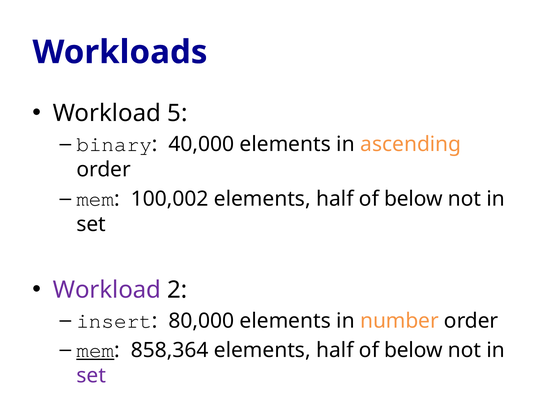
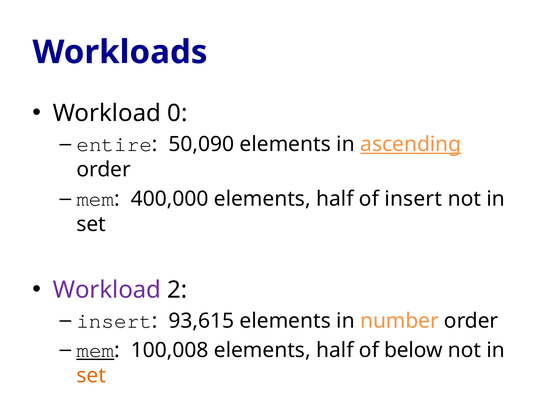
5: 5 -> 0 (177, 113)
binary: binary -> entire (114, 145)
40,000: 40,000 -> 50,090 (201, 145)
ascending underline: none -> present (411, 145)
100,002: 100,002 -> 400,000 (170, 199)
below: below -> insert (413, 199)
80,000: 80,000 -> 93,615 (201, 321)
858,364: 858,364 -> 100,008 (170, 351)
set colour: purple -> orange (91, 376)
